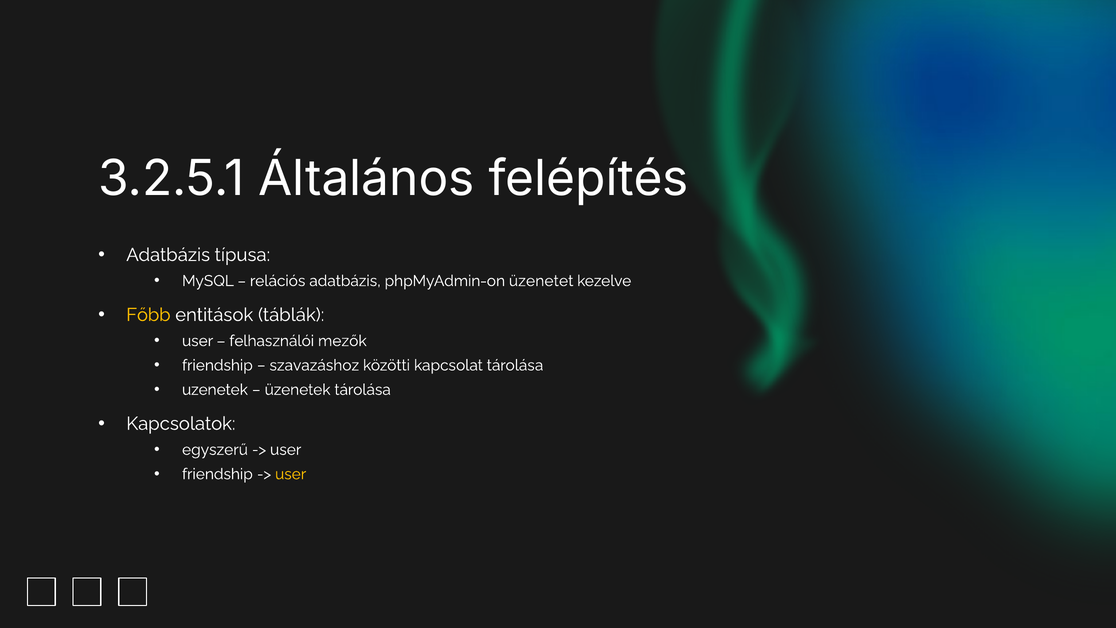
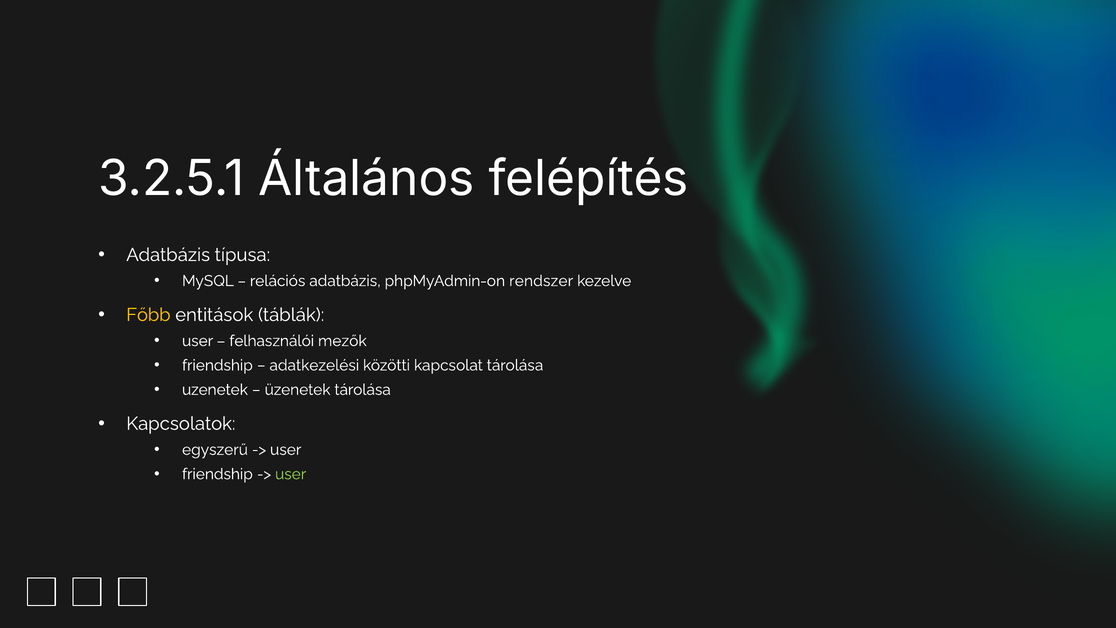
üzenetet: üzenetet -> rendszer (541, 281)
szavazáshoz: szavazáshoz -> adatkezelési (314, 365)
user colour: yellow -> light green (291, 474)
